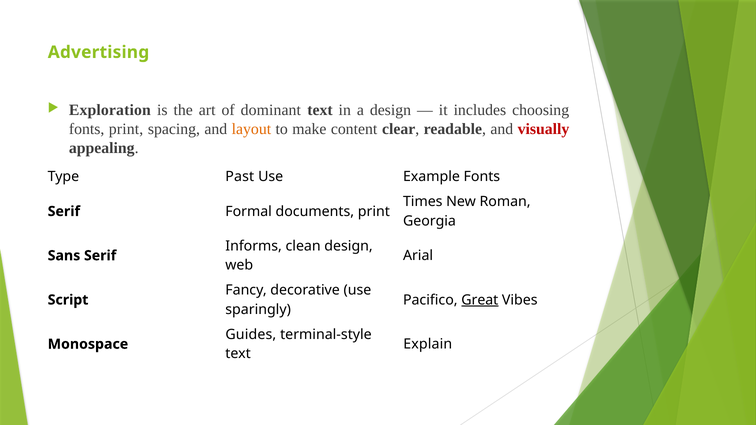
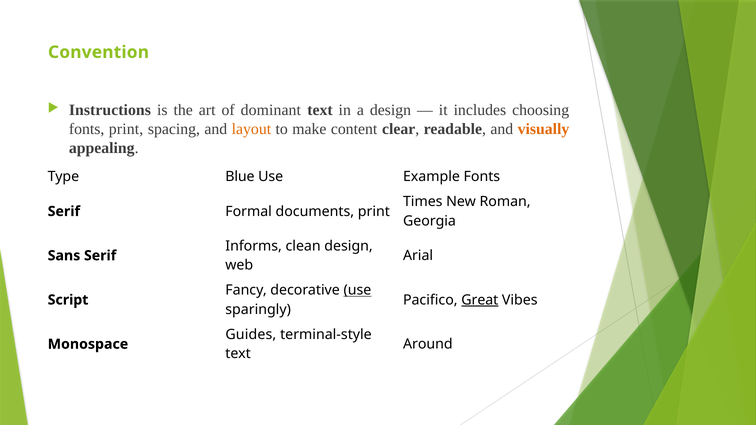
Advertising: Advertising -> Convention (98, 52)
Exploration: Exploration -> Instructions (110, 110)
visually colour: red -> orange (544, 129)
Past: Past -> Blue (240, 177)
use underline: none -> present (357, 290)
Explain: Explain -> Around (428, 344)
